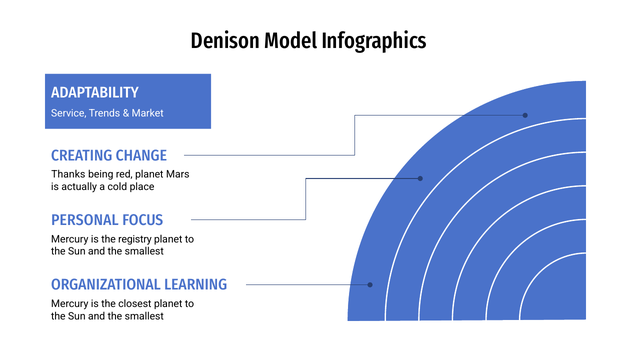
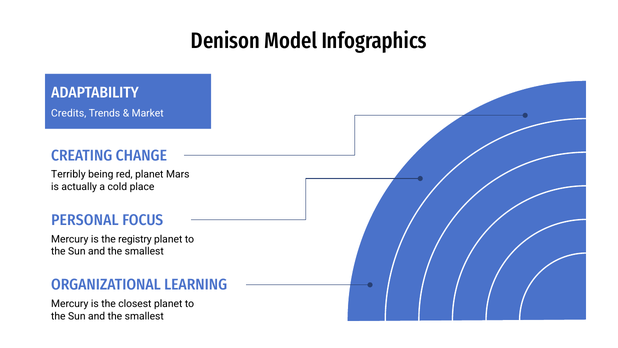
Service: Service -> Credits (69, 113)
Thanks: Thanks -> Terribly (68, 174)
